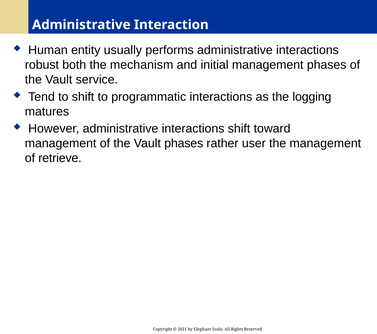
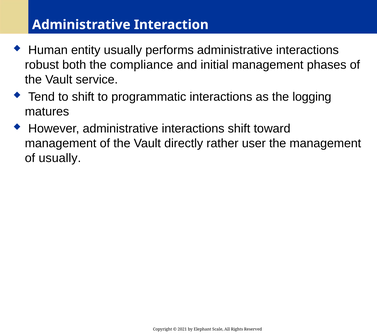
mechanism: mechanism -> compliance (142, 65)
Vault phases: phases -> directly (184, 143)
of retrieve: retrieve -> usually (60, 158)
